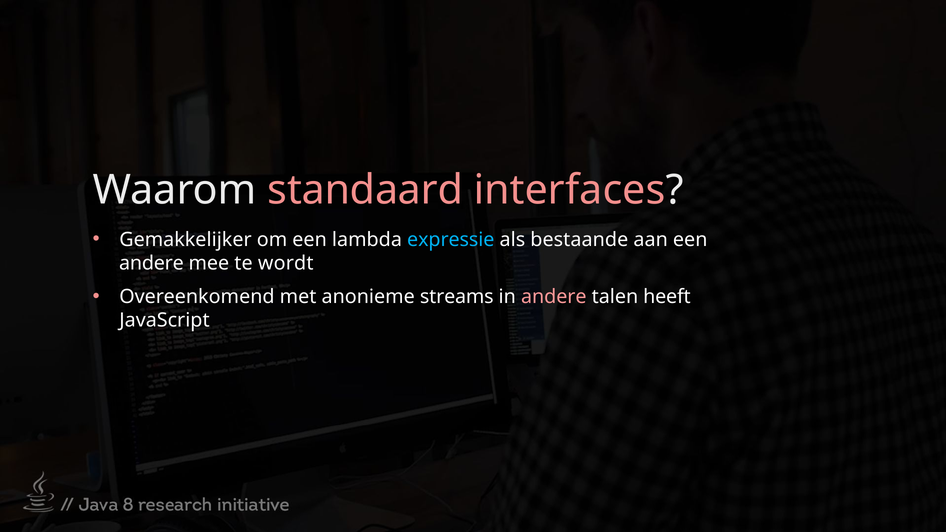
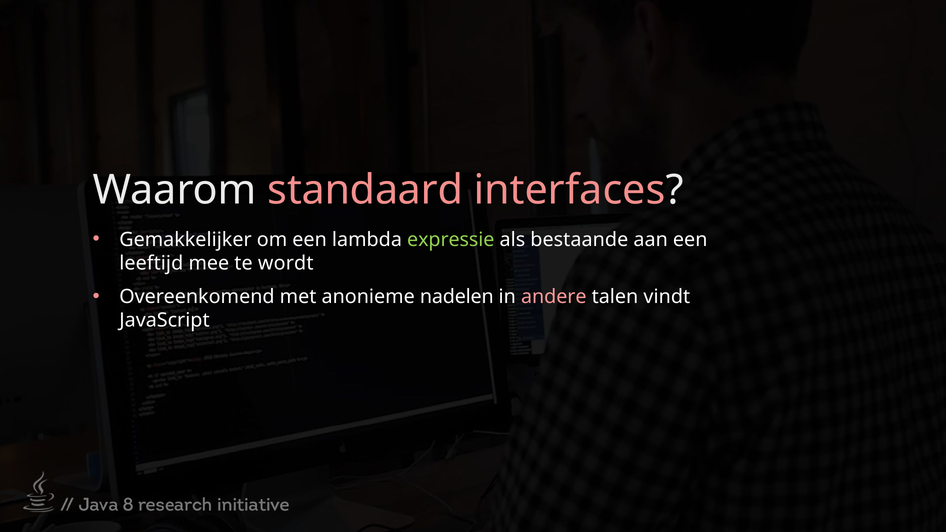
expressie colour: light blue -> light green (451, 240)
andere: andere -> leeftijd (151, 263)
streams: streams -> nadelen (457, 297)
heeft: heeft -> vindt (667, 297)
